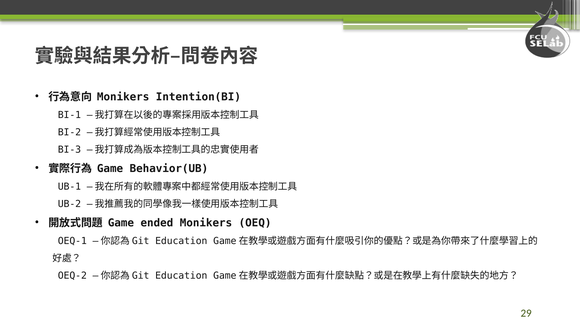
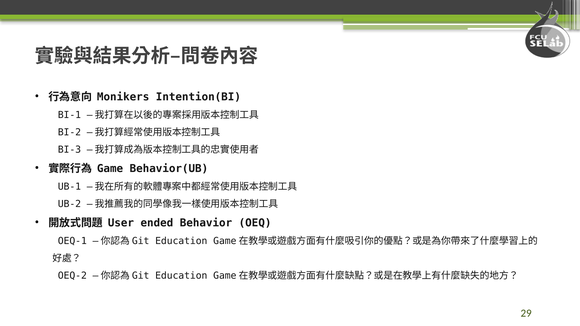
Game: Game -> User (121, 223)
ended Monikers: Monikers -> Behavior (206, 223)
